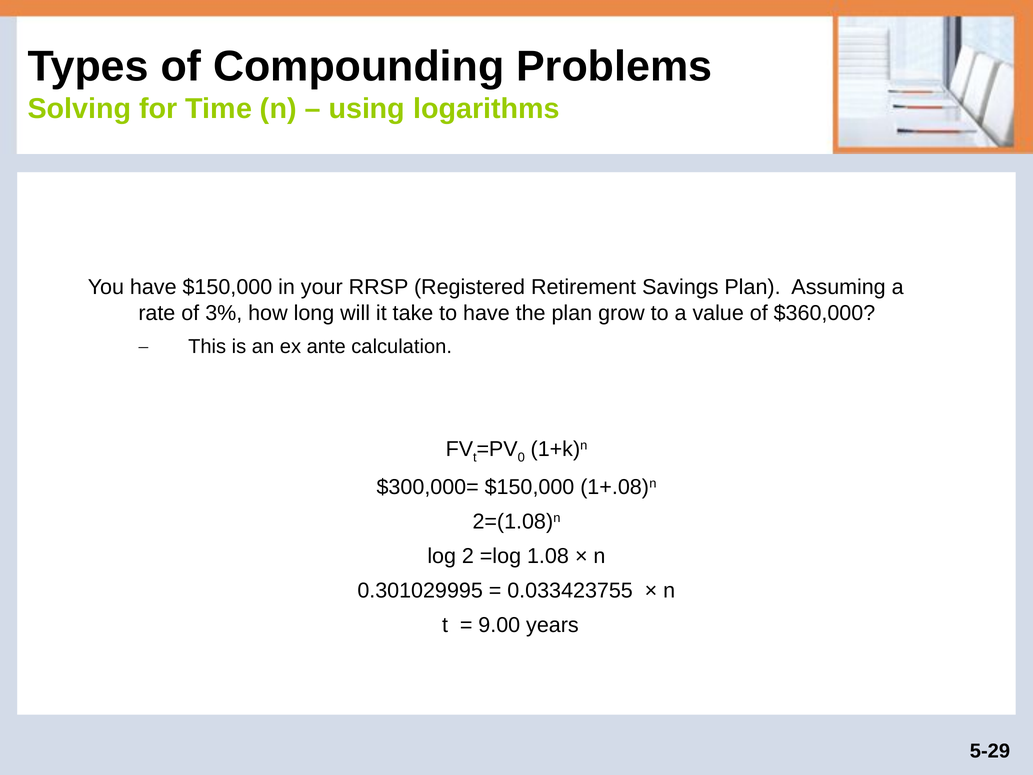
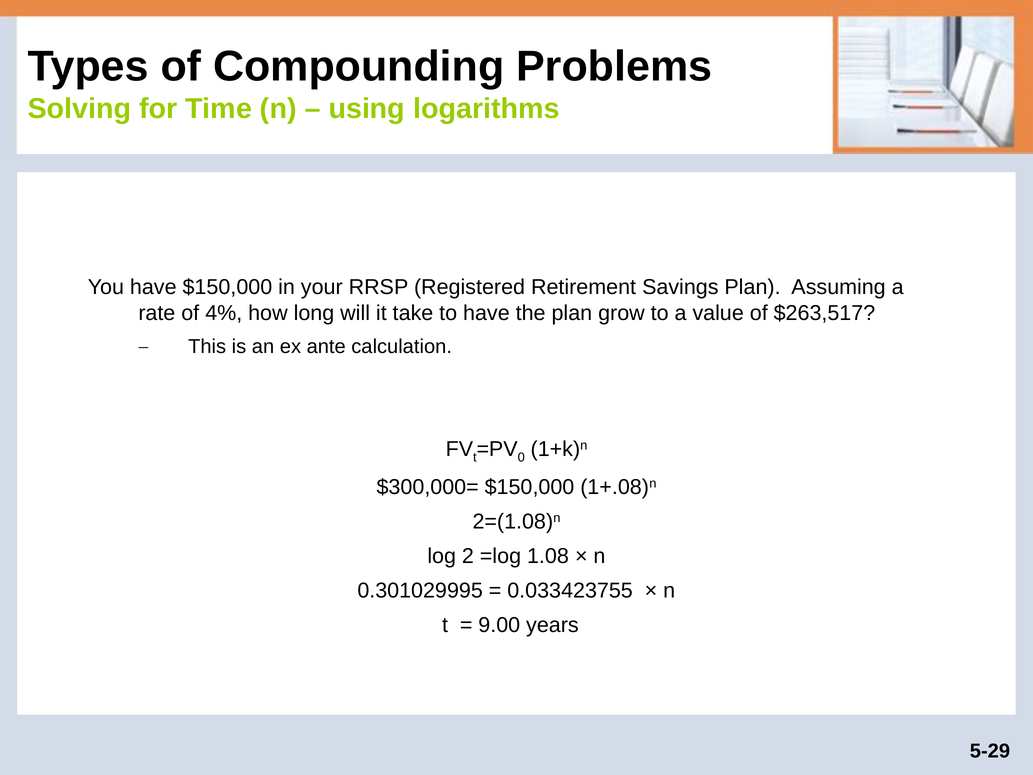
3%: 3% -> 4% (224, 313)
$360,000: $360,000 -> $263,517 (824, 313)
